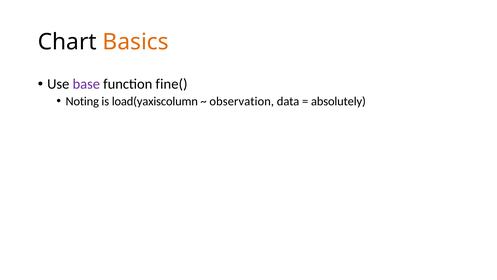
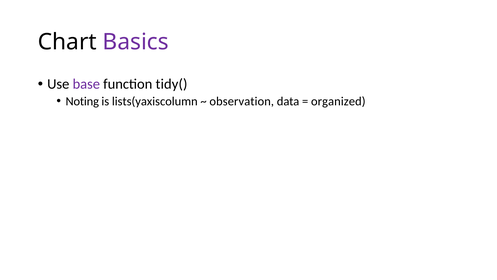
Basics colour: orange -> purple (136, 42)
fine(: fine( -> tidy( (172, 84)
load(yaxiscolumn: load(yaxiscolumn -> lists(yaxiscolumn (155, 101)
absolutely: absolutely -> organized (338, 101)
